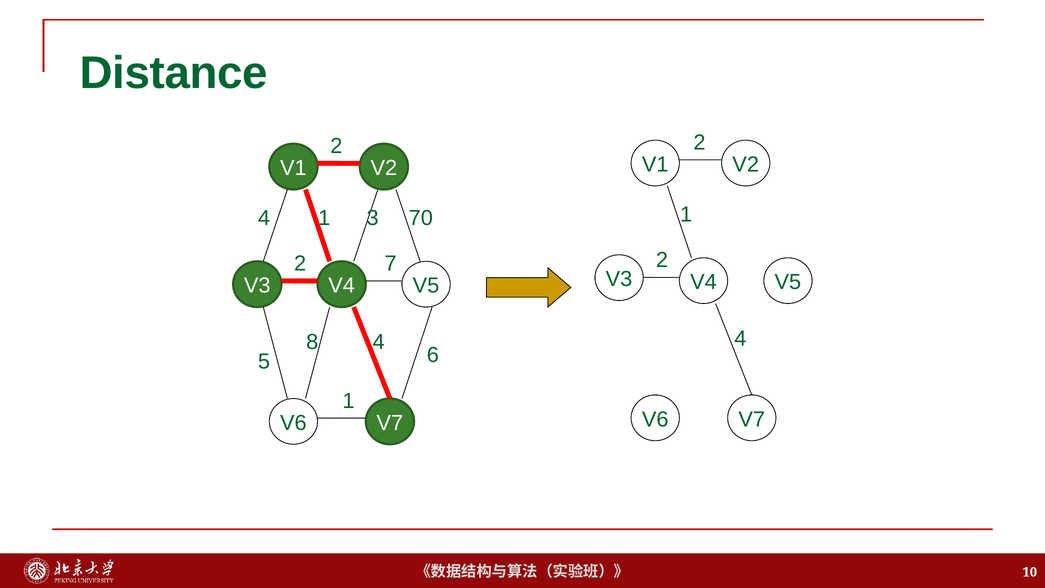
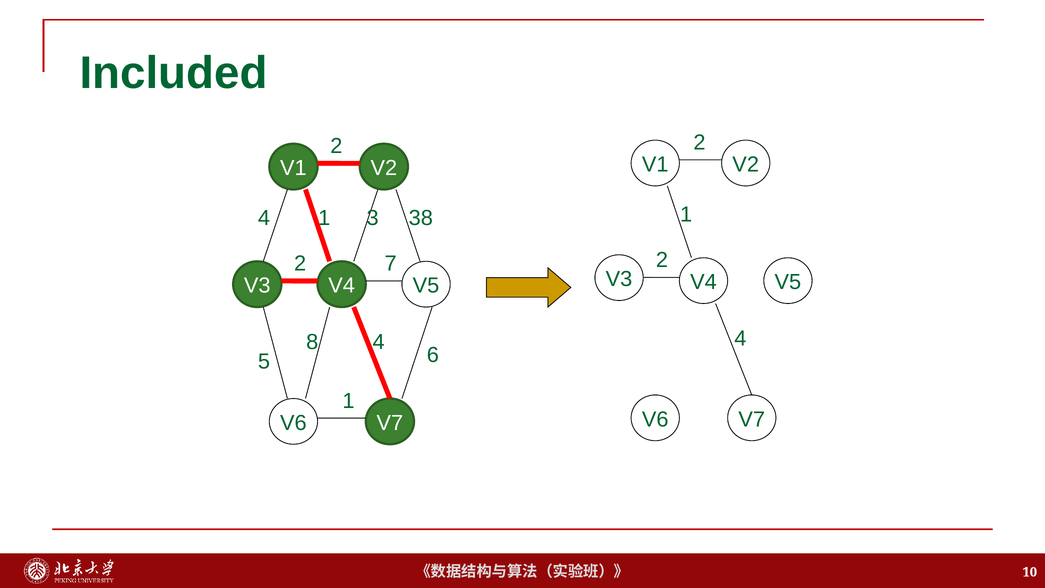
Distance: Distance -> Included (174, 73)
70: 70 -> 38 (421, 218)
